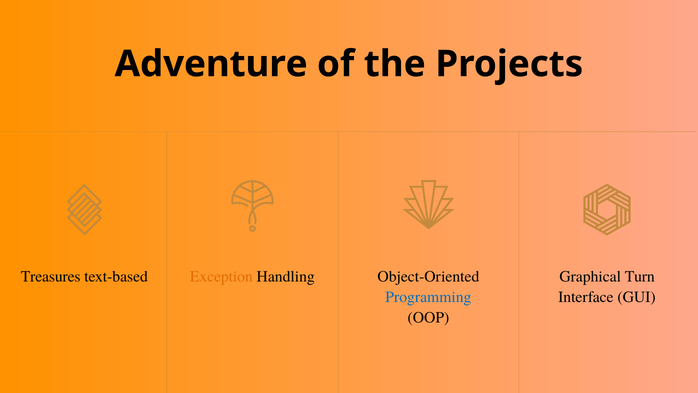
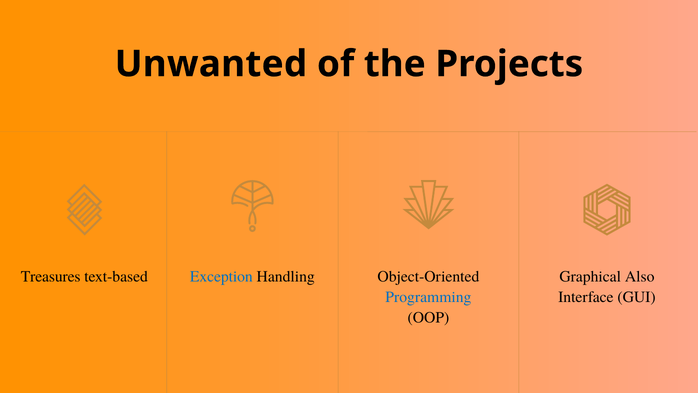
Adventure: Adventure -> Unwanted (211, 64)
Exception colour: orange -> blue (221, 276)
Turn: Turn -> Also (640, 276)
